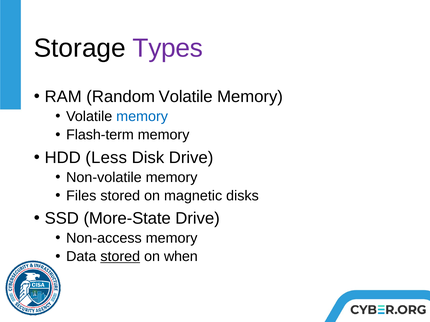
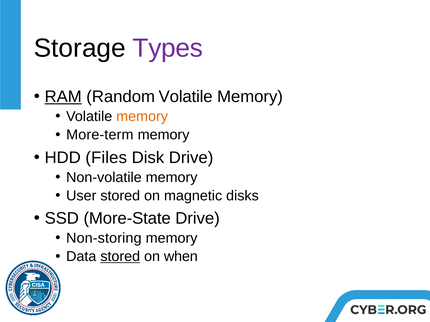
RAM underline: none -> present (63, 97)
memory colour: blue -> orange (142, 117)
Flash-term: Flash-term -> More-term (100, 135)
Less: Less -> Files (106, 158)
Files: Files -> User (81, 196)
Non-access: Non-access -> Non-storing (104, 238)
